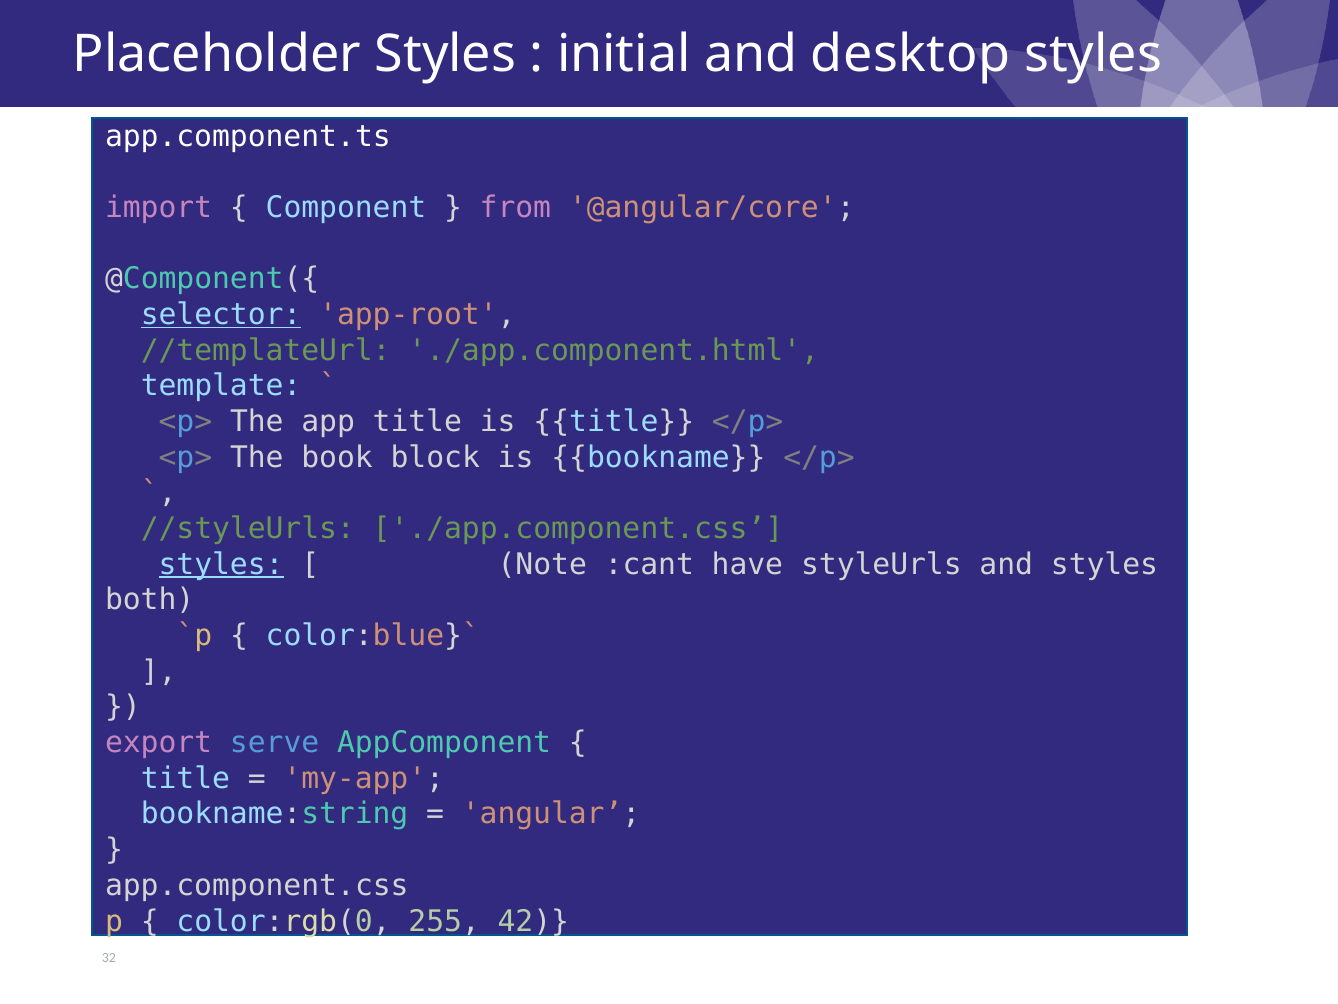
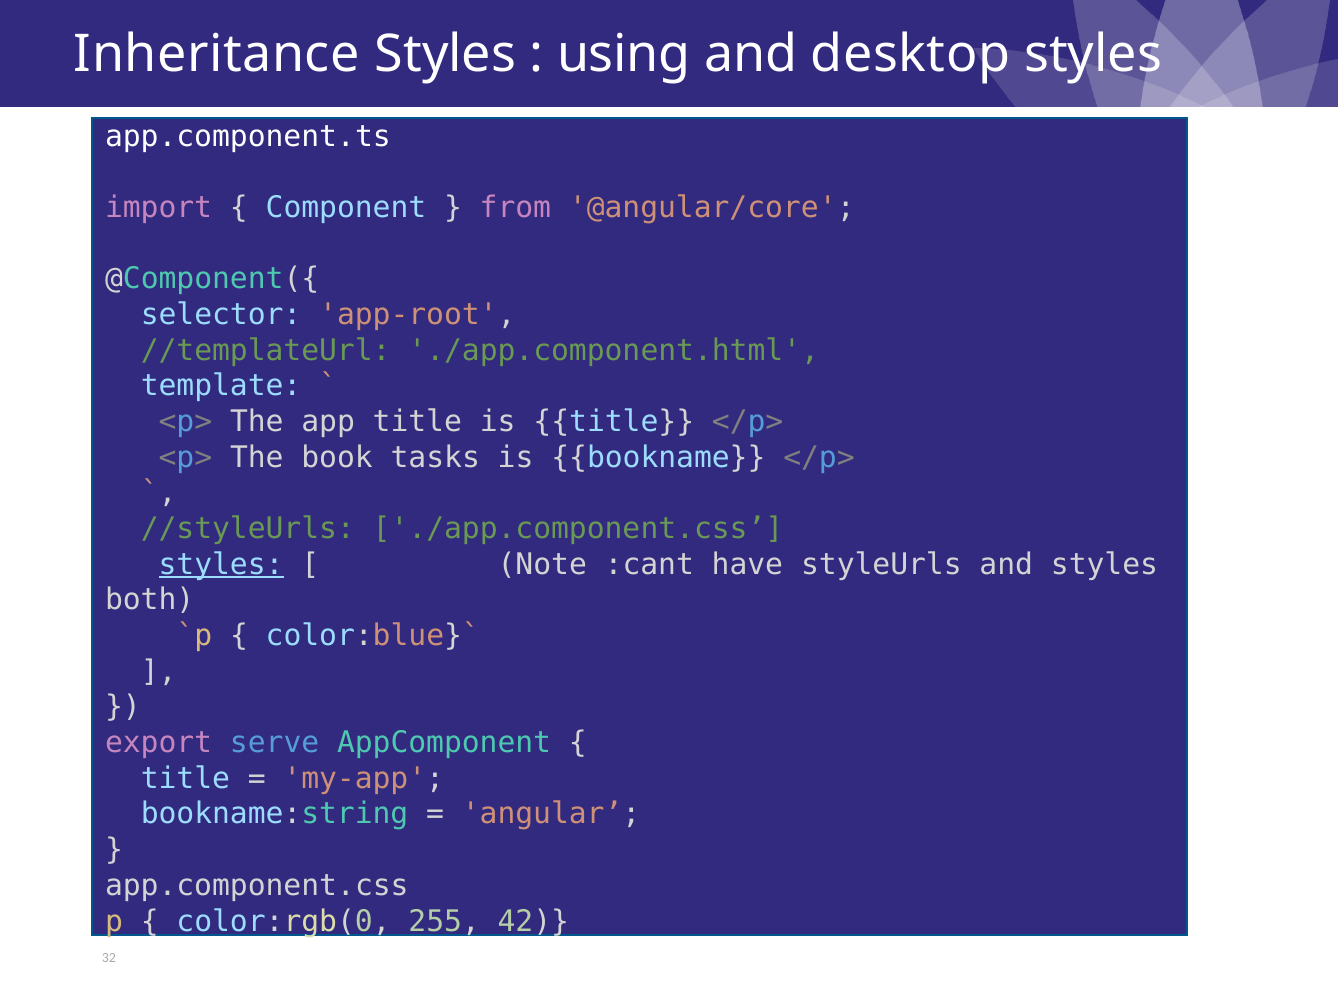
Placeholder: Placeholder -> Inheritance (217, 54)
initial: initial -> using (624, 54)
selector underline: present -> none (221, 314)
block: block -> tasks (435, 457)
